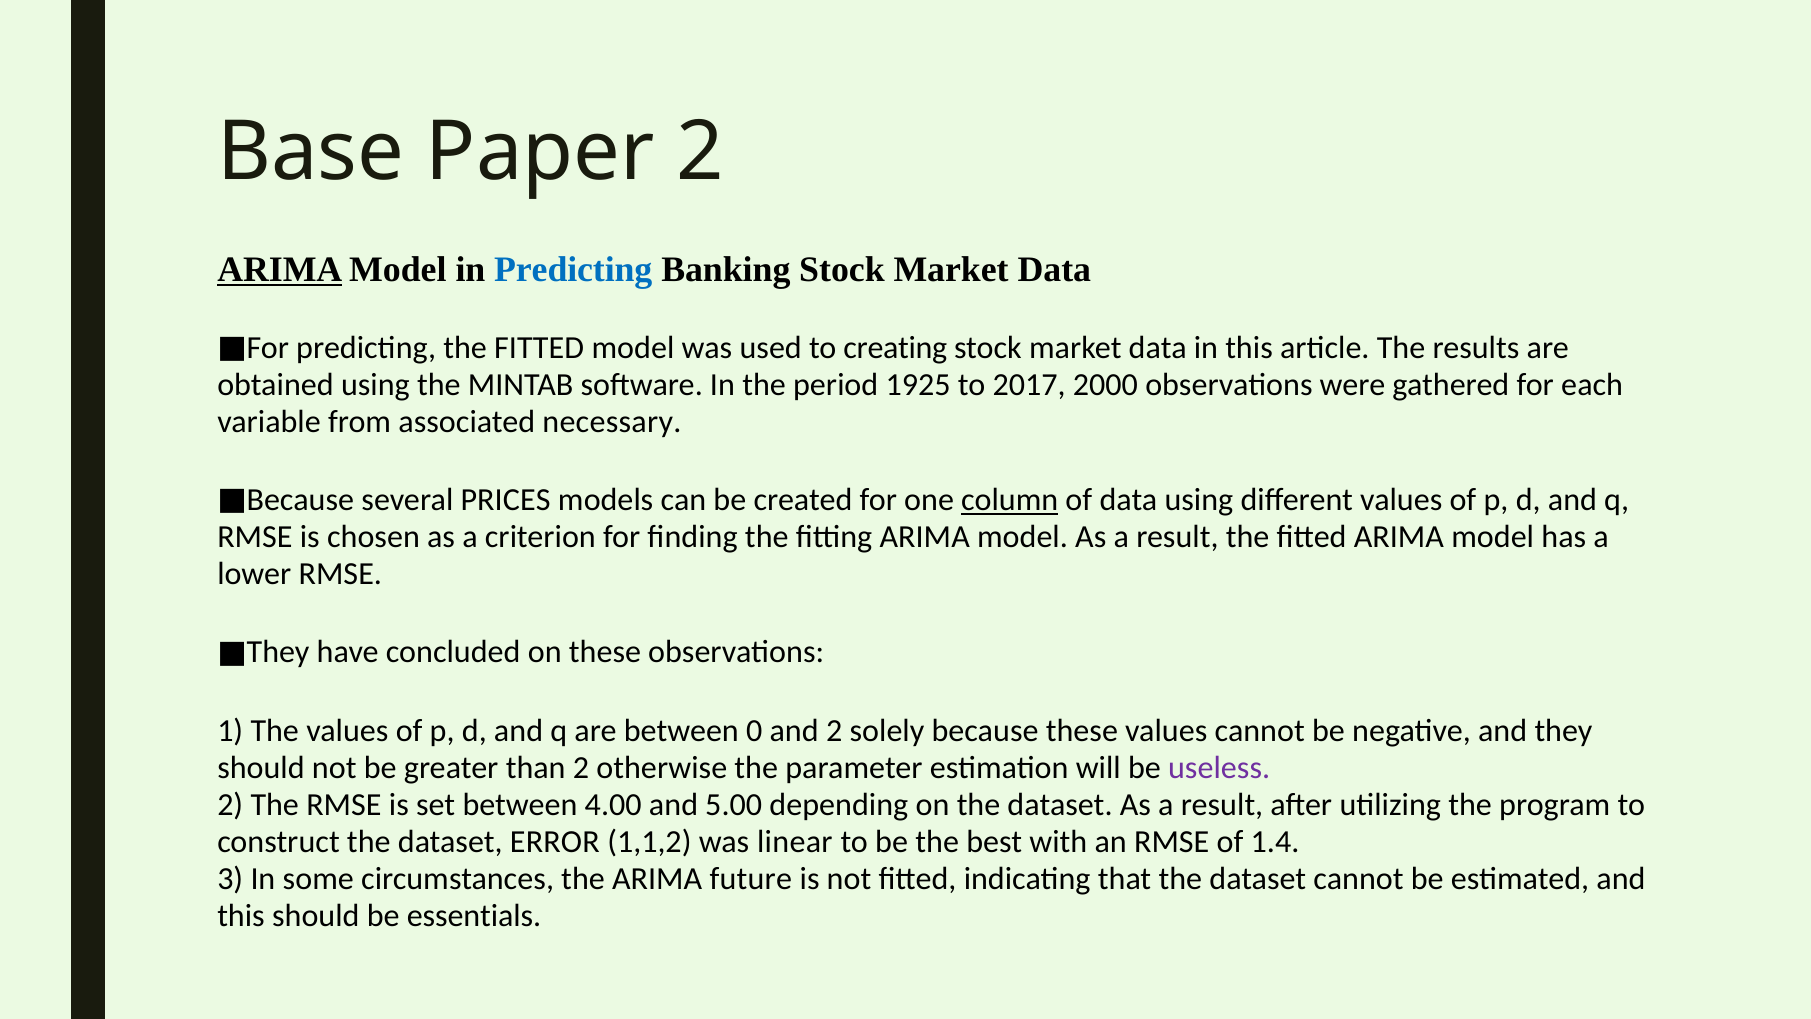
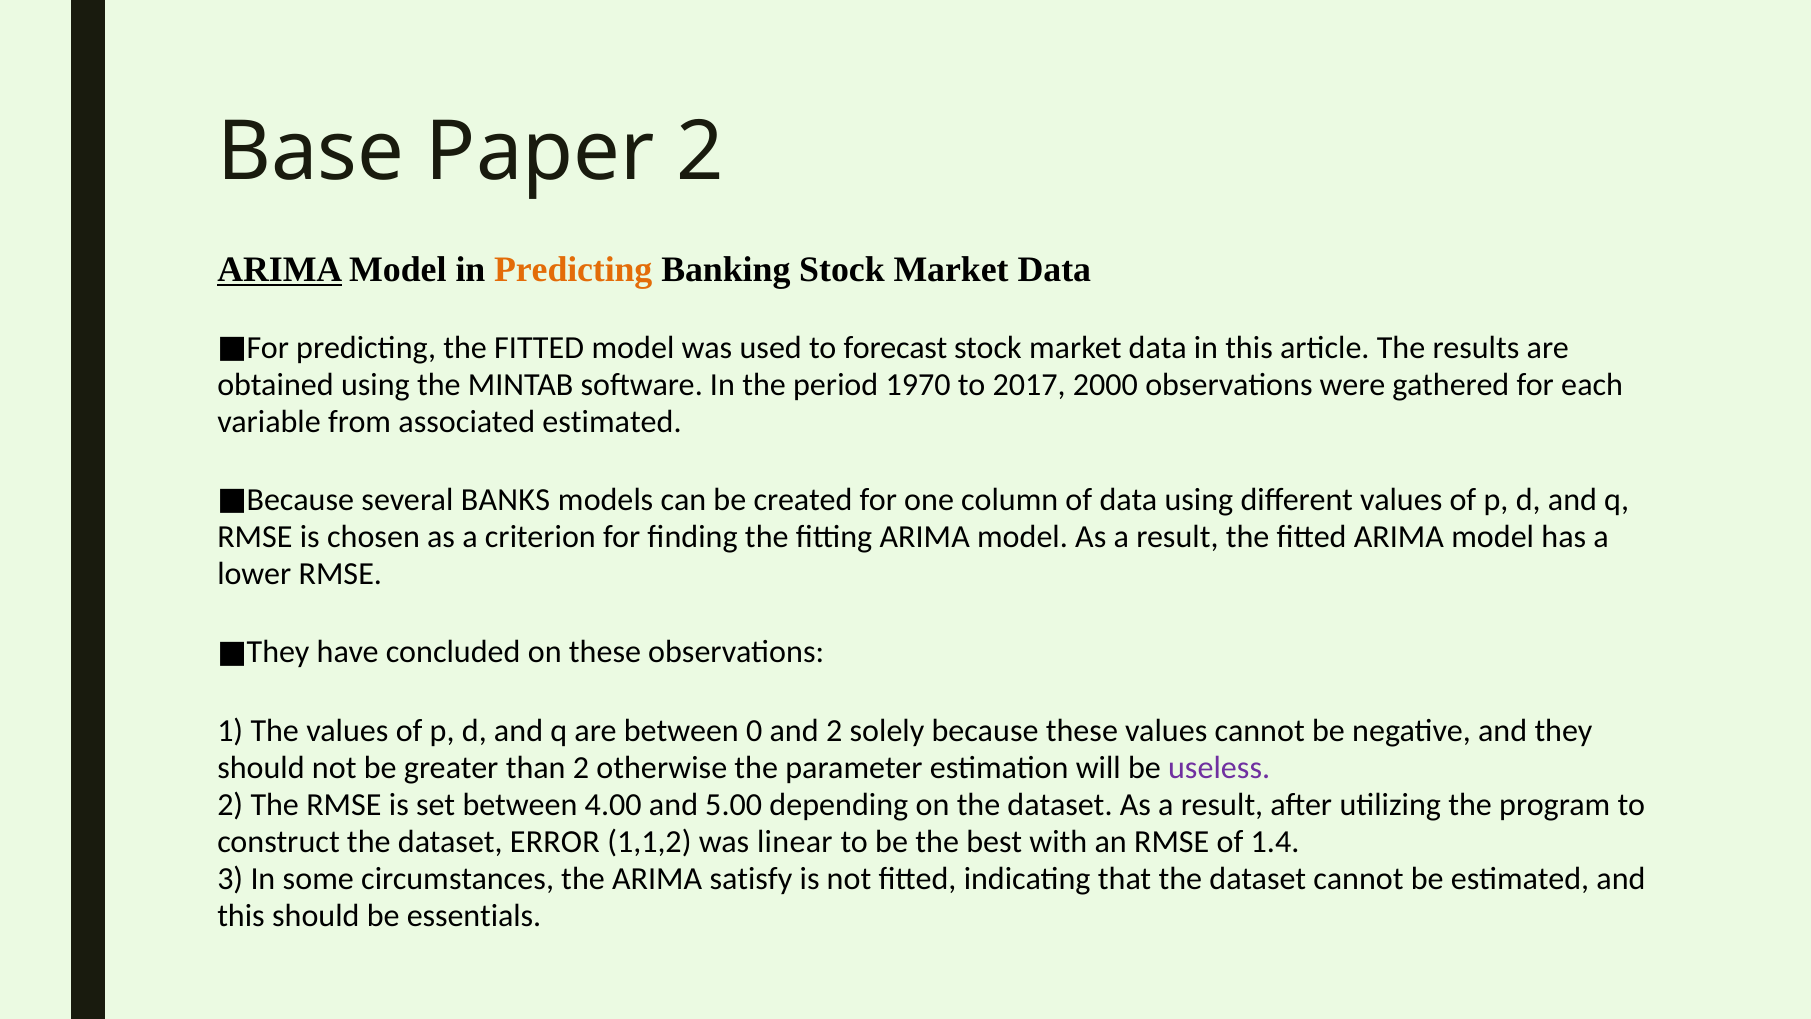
Predicting colour: blue -> orange (573, 270)
creating: creating -> forecast (895, 347)
1925: 1925 -> 1970 (918, 384)
associated necessary: necessary -> estimated (612, 421)
PRICES: PRICES -> BANKS (505, 500)
column underline: present -> none (1010, 500)
future: future -> satisfy (751, 878)
